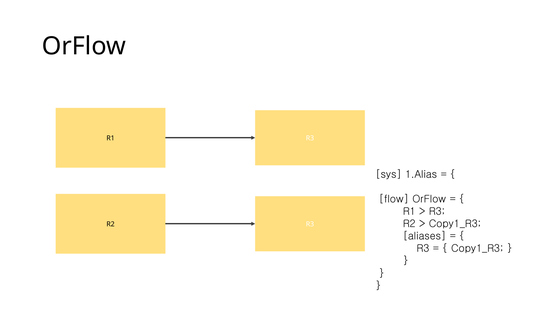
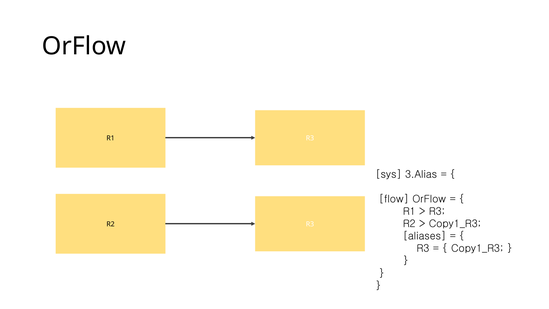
1.Alias: 1.Alias -> 3.Alias (421, 174)
